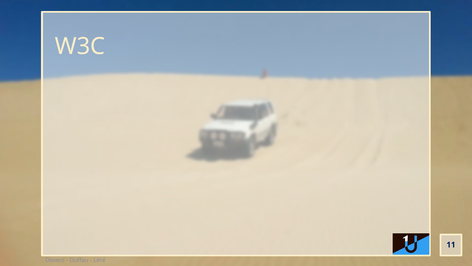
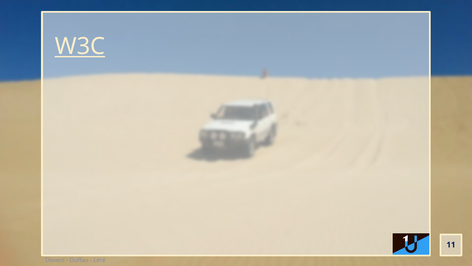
W3C underline: none -> present (80, 46)
